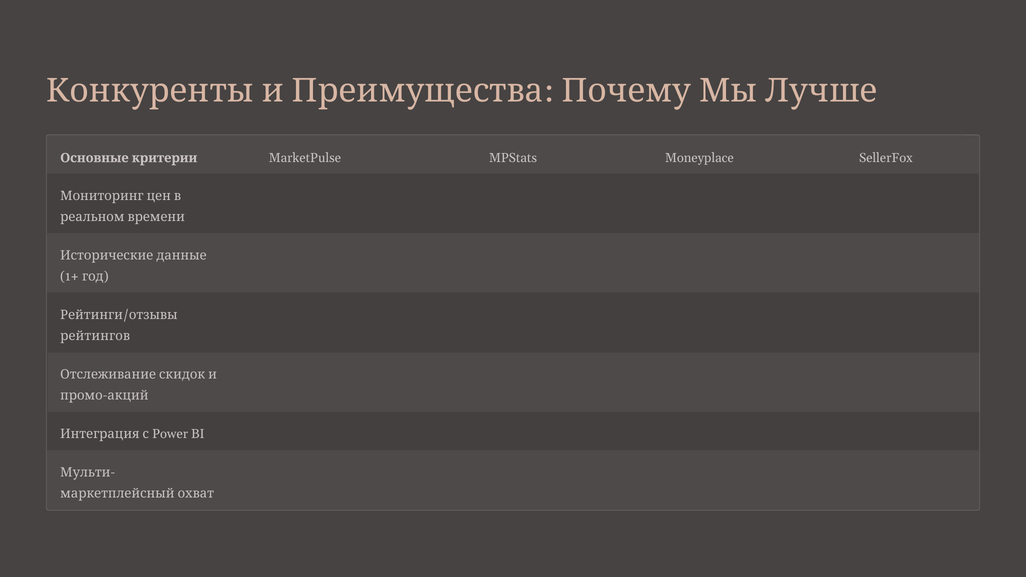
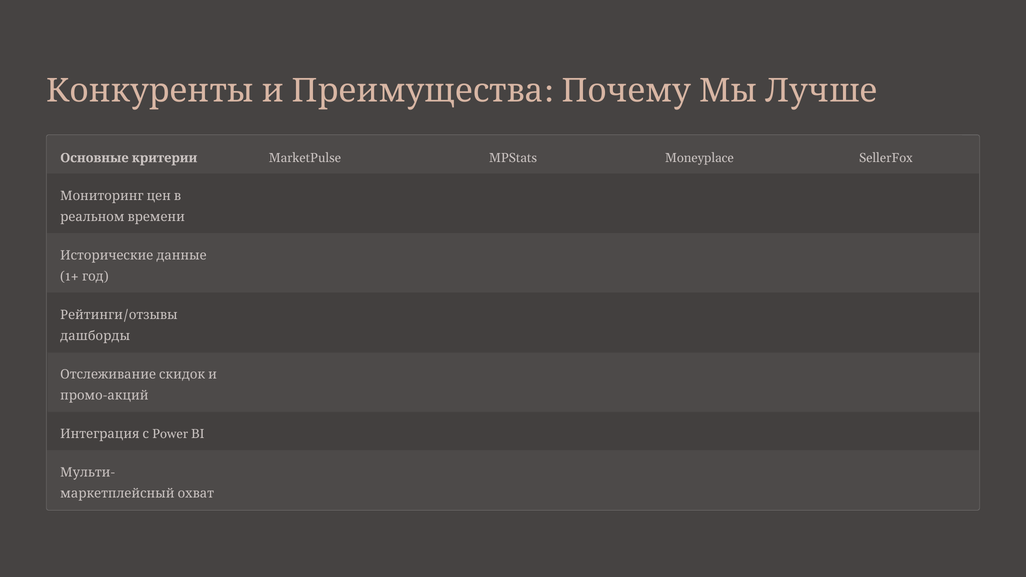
рейтингов: рейтингов -> дашборды (95, 336)
